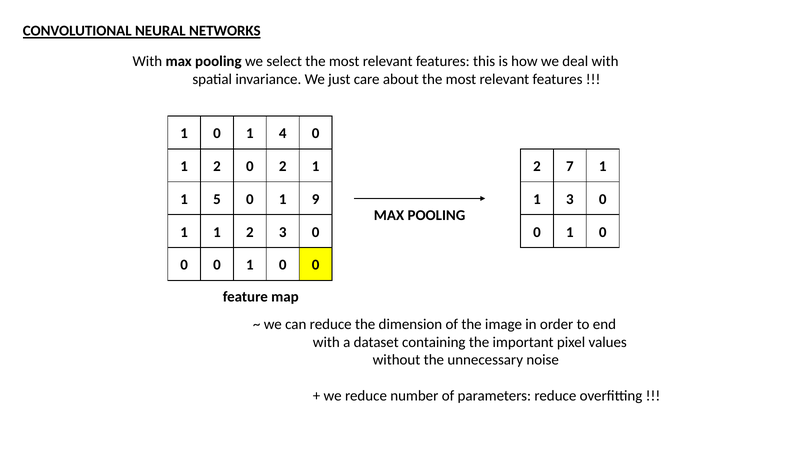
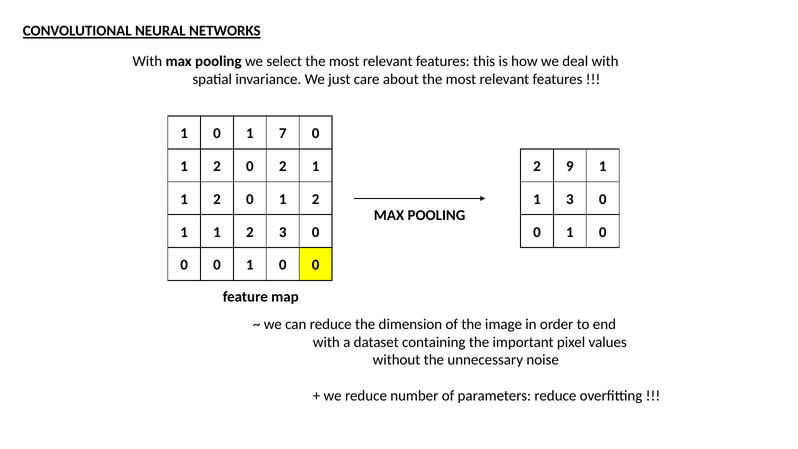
4: 4 -> 7 (283, 133)
7: 7 -> 9 (570, 166)
5: 5 -> 2 (217, 199)
0 1 9: 9 -> 2 (316, 199)
